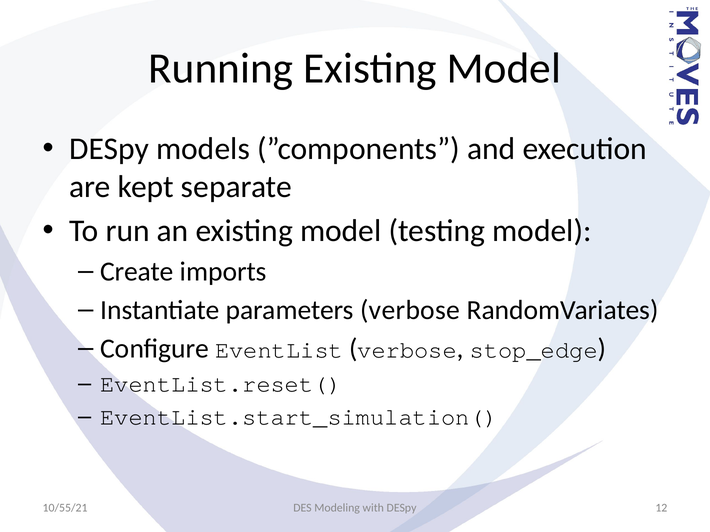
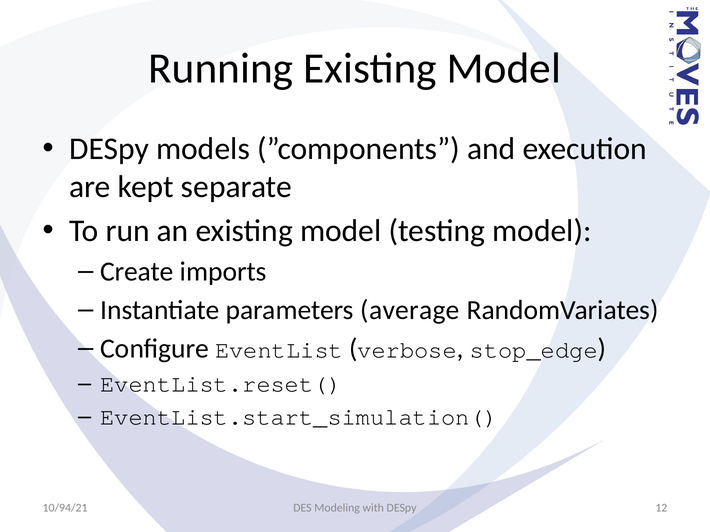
parameters verbose: verbose -> average (410, 310)
10/55/21: 10/55/21 -> 10/94/21 (65, 509)
